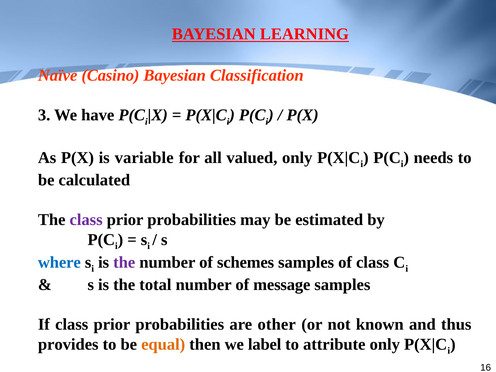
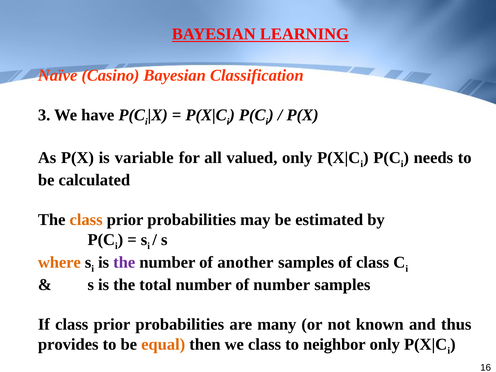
class colour: purple -> orange (86, 220)
where colour: blue -> orange (59, 262)
schemes: schemes -> another (245, 262)
of message: message -> number (282, 285)
other: other -> many (277, 325)
we label: label -> class (265, 344)
attribute: attribute -> neighbor (334, 344)
